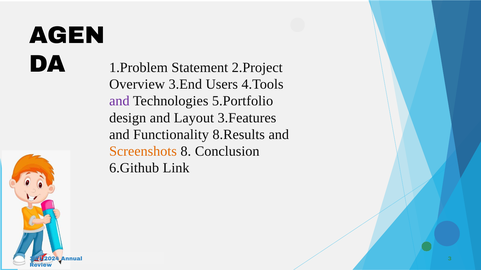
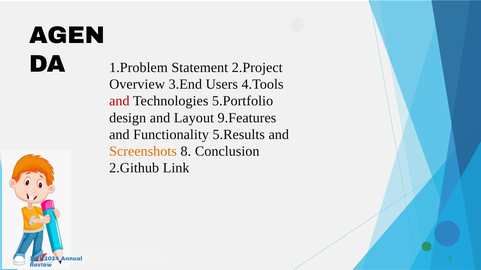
and colour: purple -> red (119, 101)
3.Features: 3.Features -> 9.Features (247, 118)
8.Results: 8.Results -> 5.Results (239, 135)
6.Github: 6.Github -> 2.Github (134, 168)
